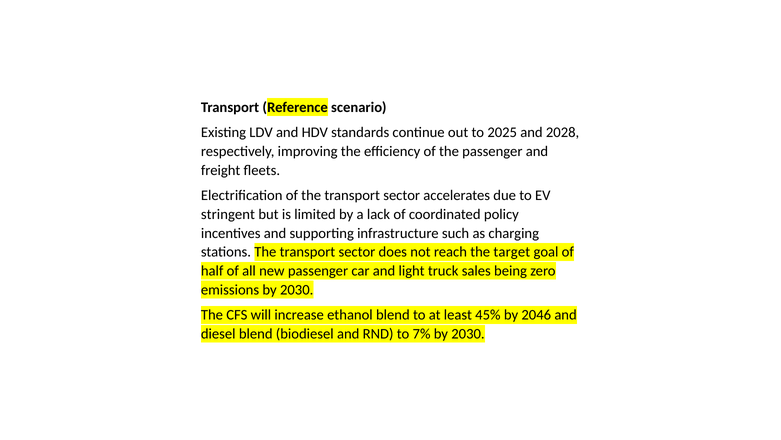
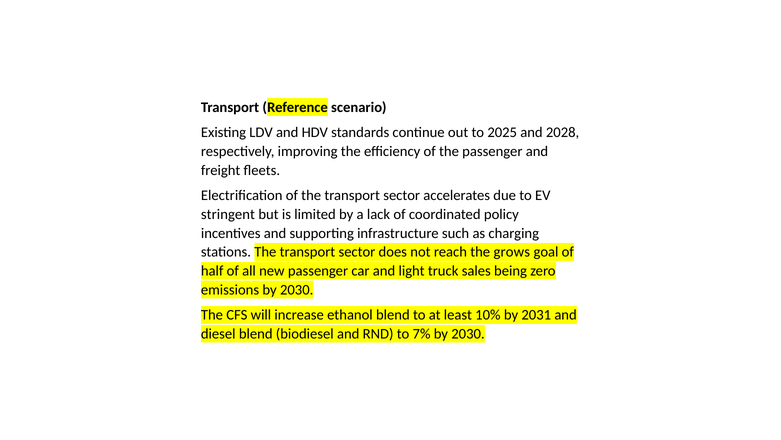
target: target -> grows (512, 252)
45%: 45% -> 10% (488, 315)
2046: 2046 -> 2031 (536, 315)
